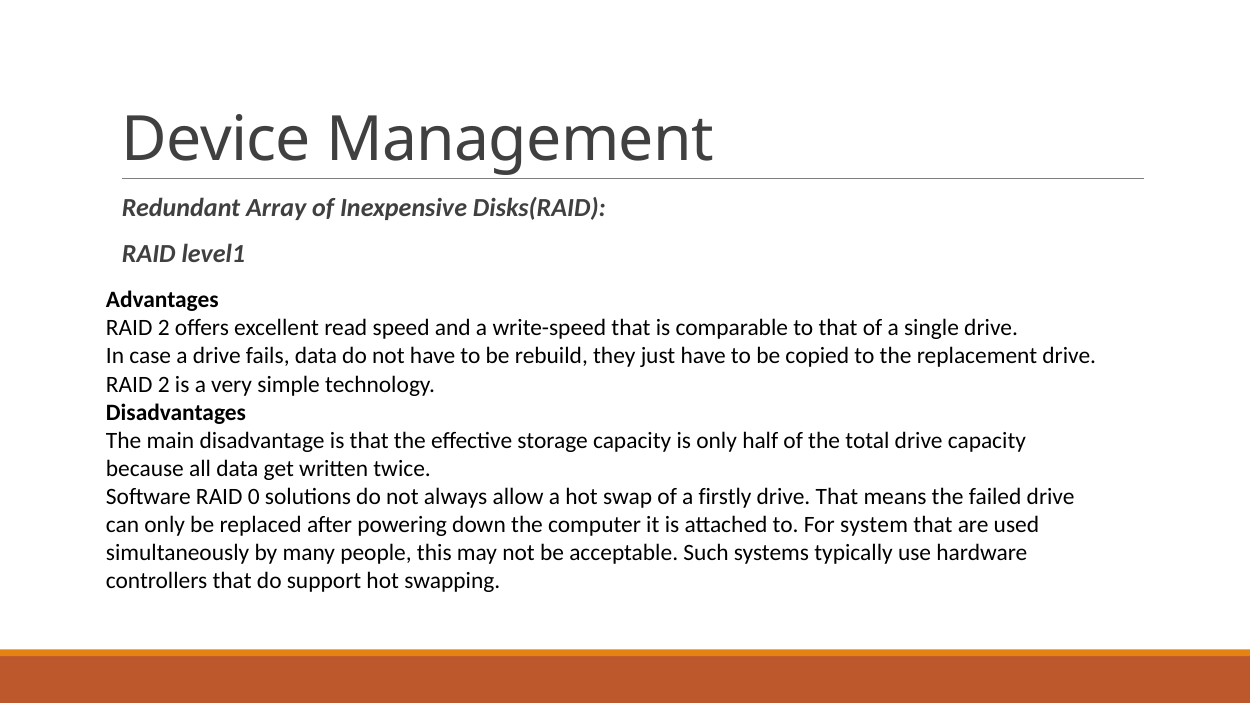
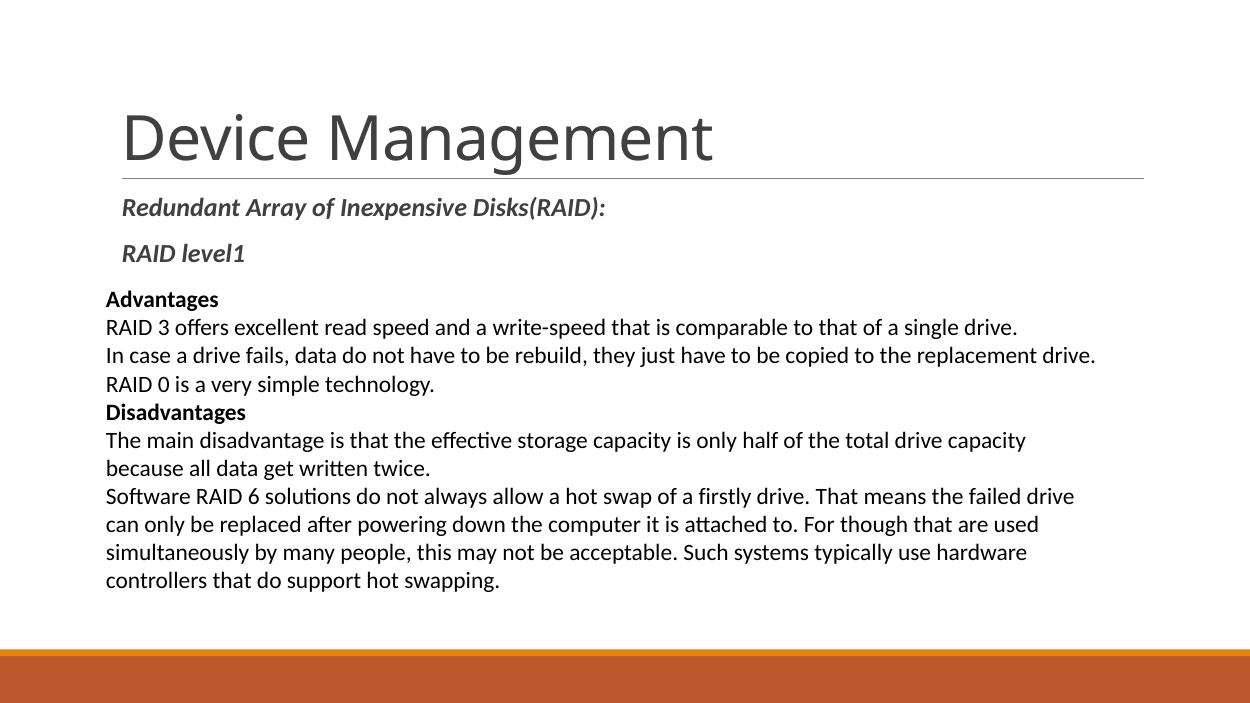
2: 2 -> 3 (164, 328)
2: 2 -> 0 (164, 384)
0: 0 -> 6 (254, 497)
system: system -> though (874, 525)
